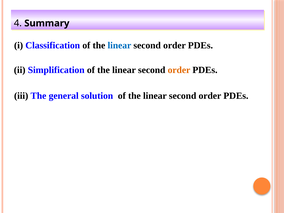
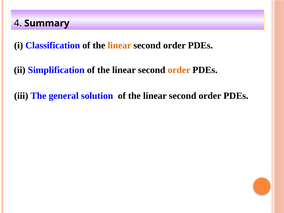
linear colour: blue -> orange (119, 45)
